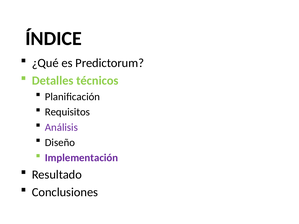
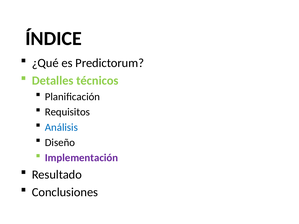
Análisis colour: purple -> blue (61, 127)
